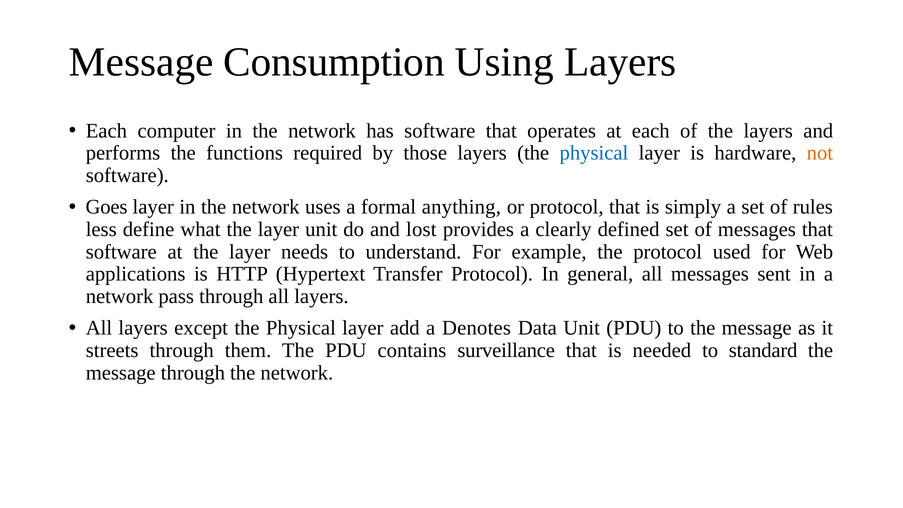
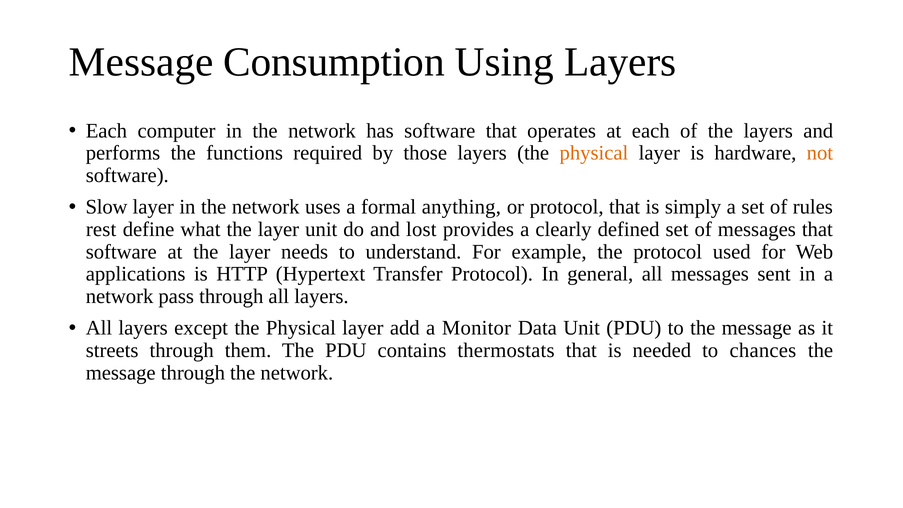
physical colour: blue -> orange (594, 153)
Goes: Goes -> Slow (107, 207)
less: less -> rest (101, 229)
Denotes: Denotes -> Monitor (477, 328)
surveillance: surveillance -> thermostats (506, 350)
standard: standard -> chances (763, 350)
